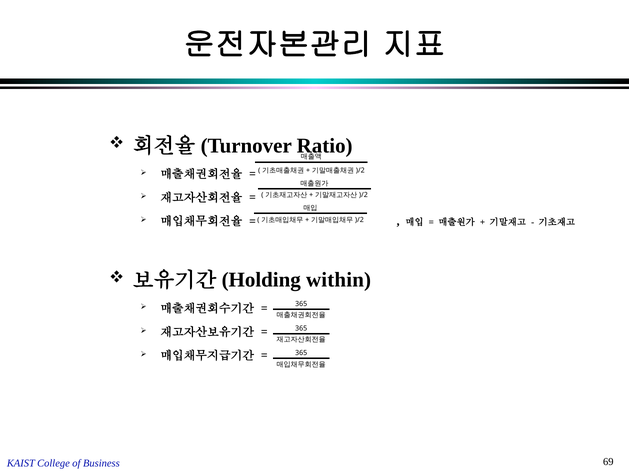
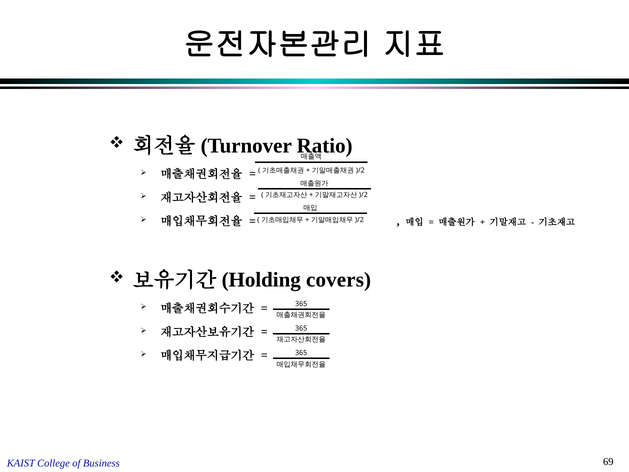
within: within -> covers (339, 280)
